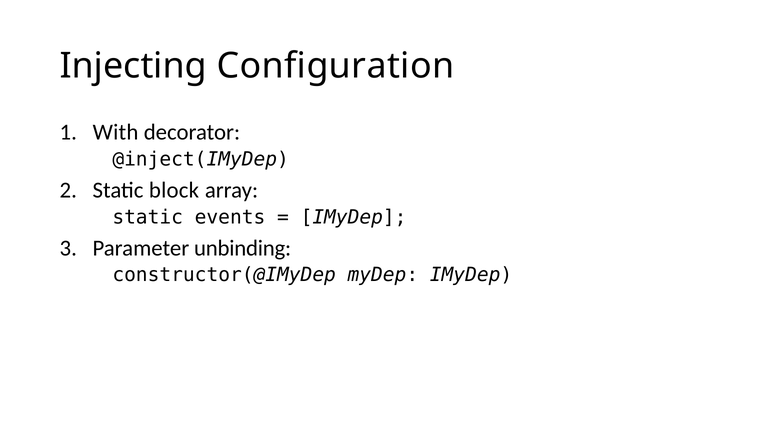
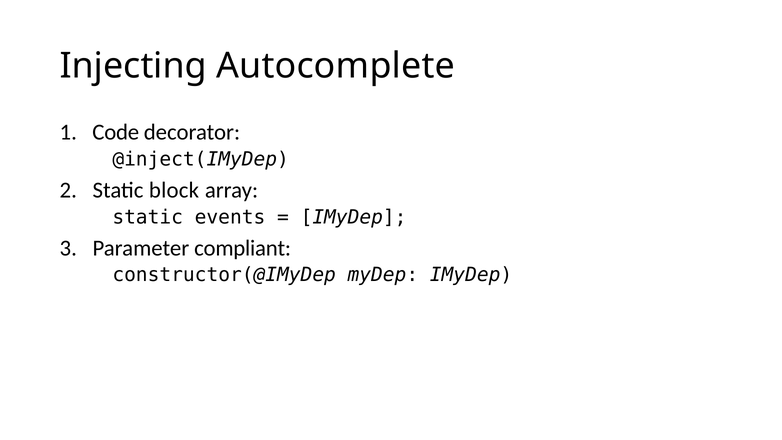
Configuration: Configuration -> Autocomplete (336, 66)
With: With -> Code (116, 132)
unbinding: unbinding -> compliant (243, 248)
